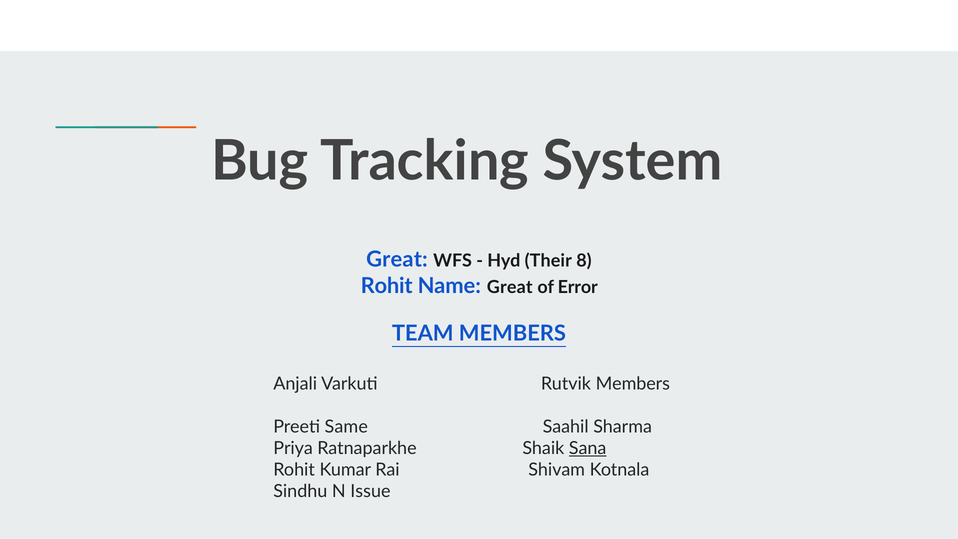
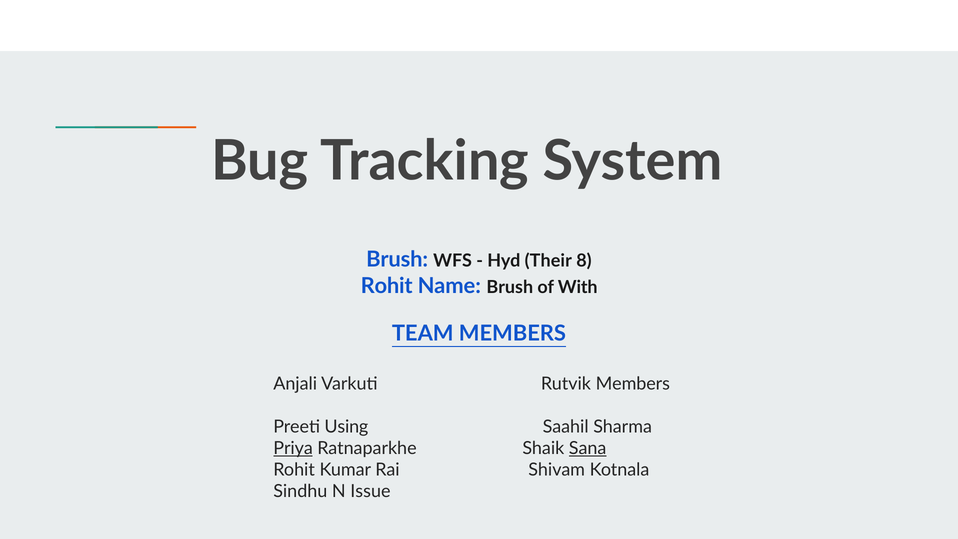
Great: Great -> Brush (397, 259)
Name Great: Great -> Brush (510, 287)
Error: Error -> With (578, 287)
Same: Same -> Using (346, 427)
Priya underline: none -> present (293, 448)
